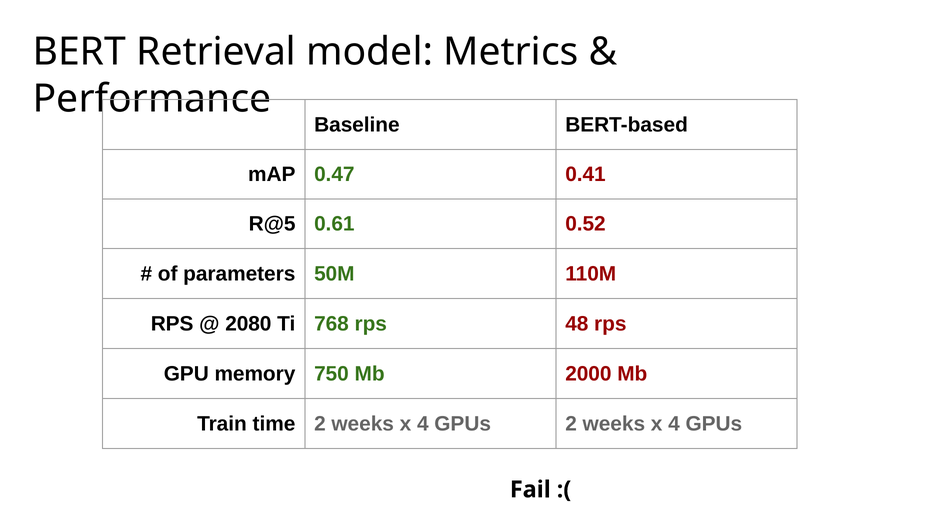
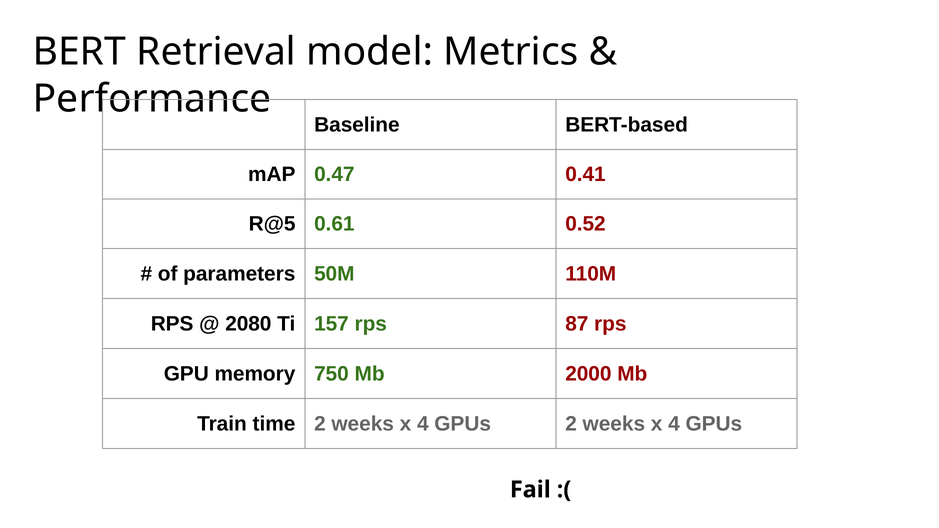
768: 768 -> 157 (332, 324)
48: 48 -> 87 (577, 324)
